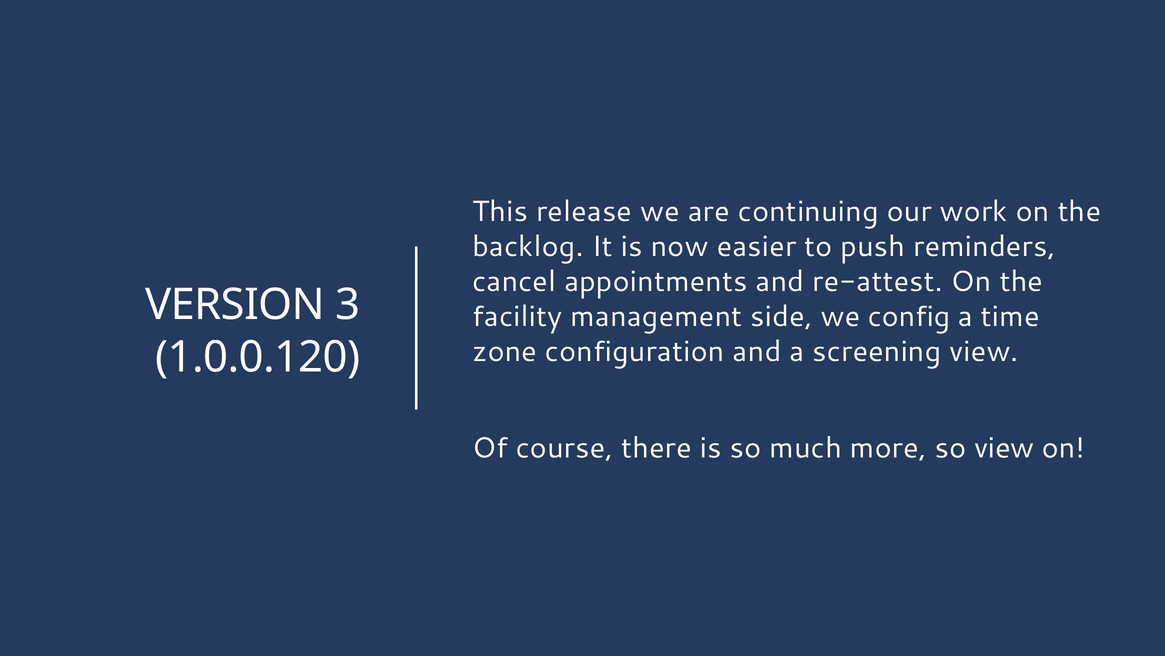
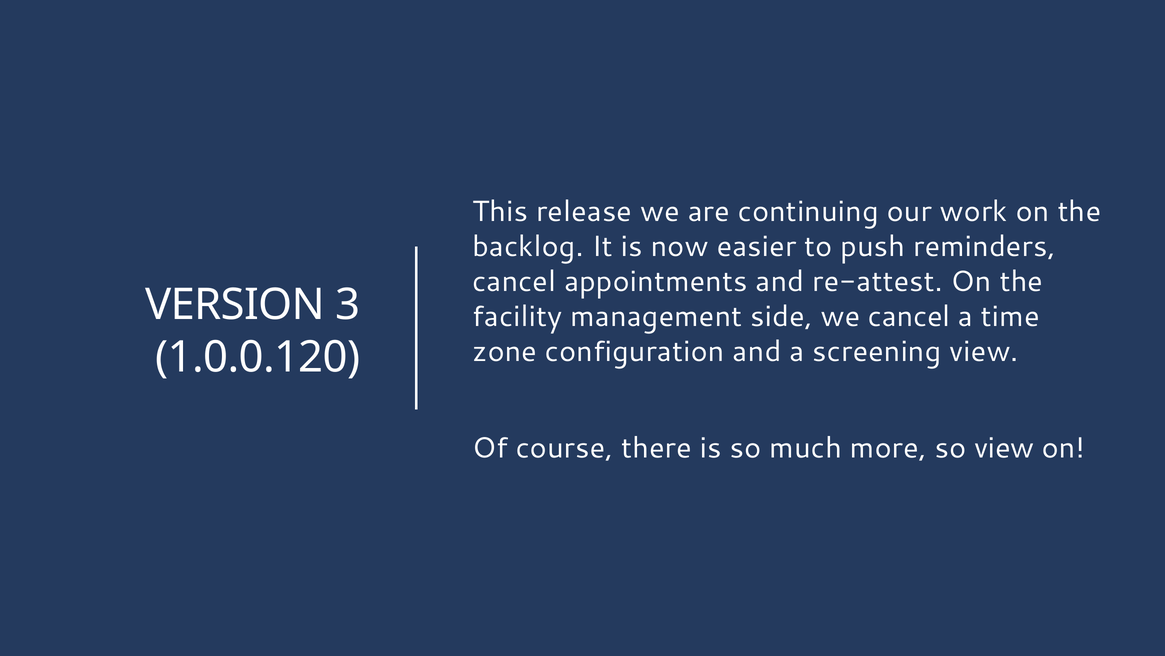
we config: config -> cancel (909, 316)
